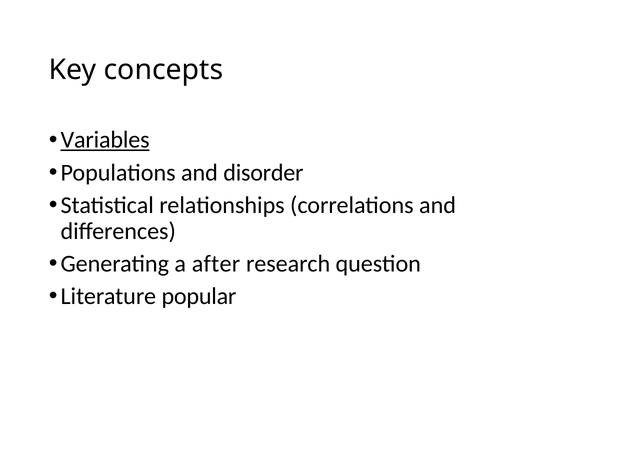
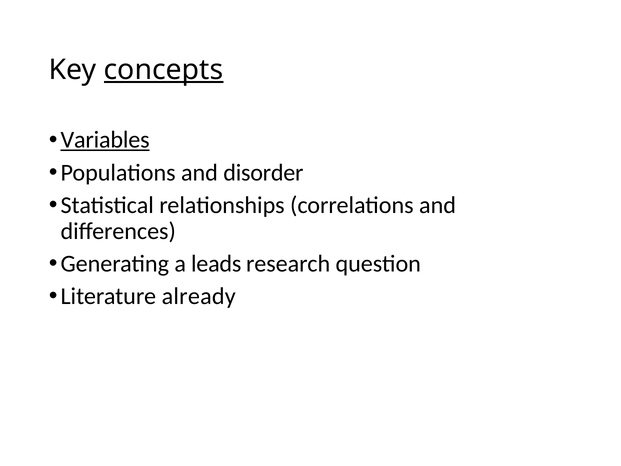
concepts underline: none -> present (164, 70)
after: after -> leads (216, 264)
popular: popular -> already (199, 296)
